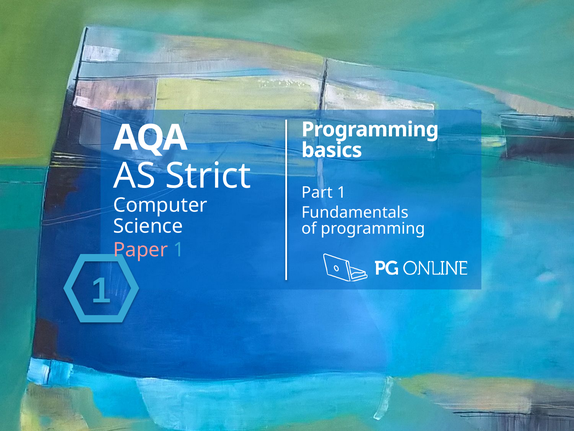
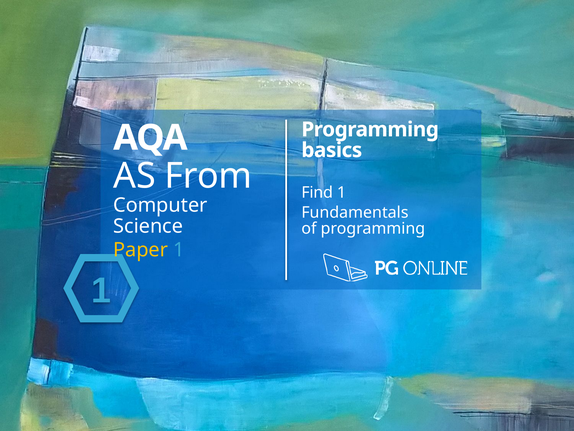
Strict: Strict -> From (208, 176)
Part: Part -> Find (317, 192)
Paper colour: pink -> yellow (141, 250)
